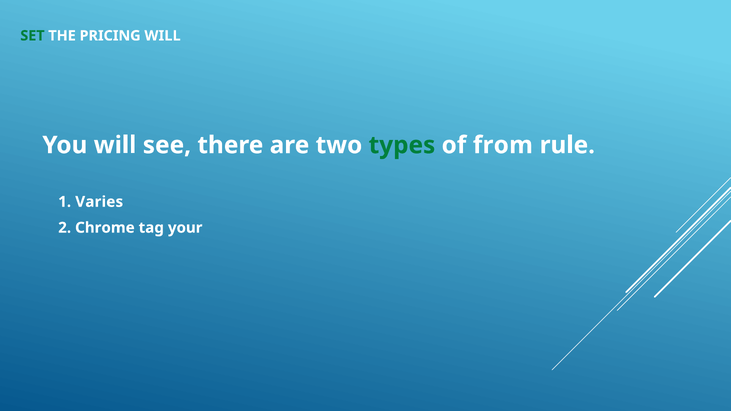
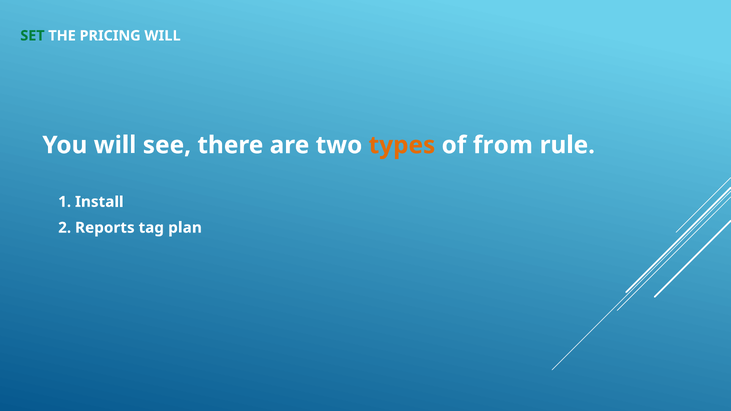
types colour: green -> orange (402, 145)
Varies: Varies -> Install (99, 202)
Chrome: Chrome -> Reports (105, 228)
your: your -> plan (185, 228)
